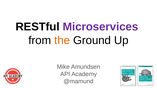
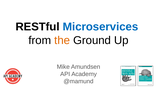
Microservices colour: purple -> blue (100, 27)
